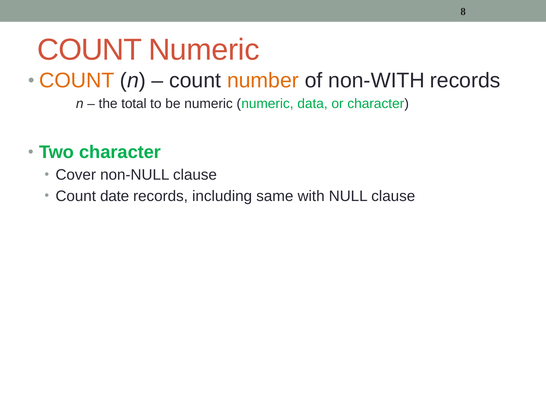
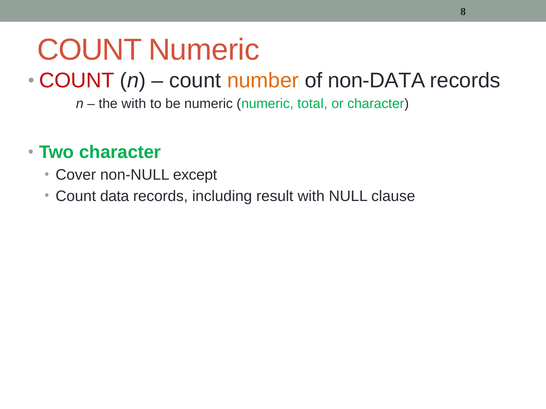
COUNT colour: orange -> red (77, 81)
non-WITH: non-WITH -> non-DATA (377, 81)
the total: total -> with (134, 104)
data: data -> total (312, 104)
non-NULL clause: clause -> except (195, 175)
date: date -> data (115, 196)
same: same -> result (275, 196)
